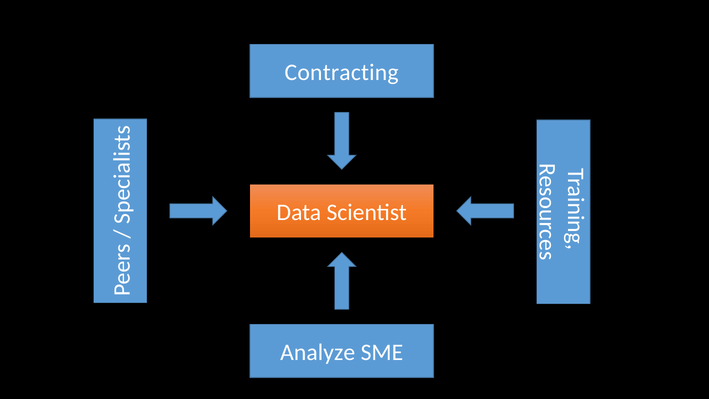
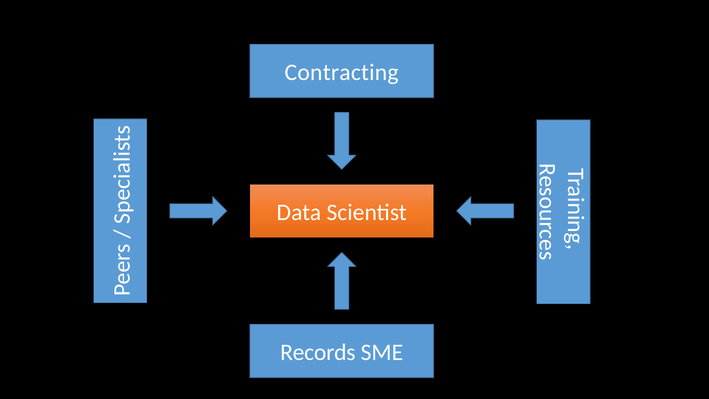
Analyze: Analyze -> Records (318, 352)
